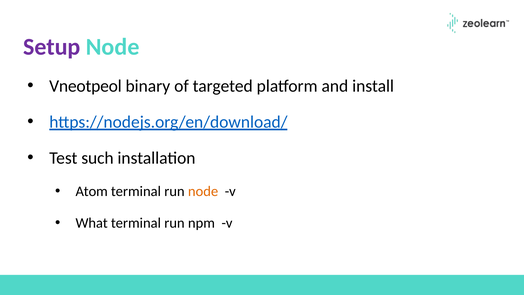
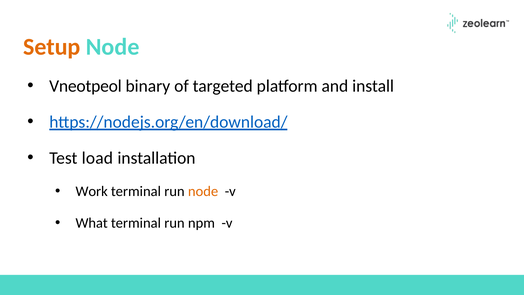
Setup colour: purple -> orange (52, 47)
such: such -> load (97, 158)
Atom: Atom -> Work (92, 191)
